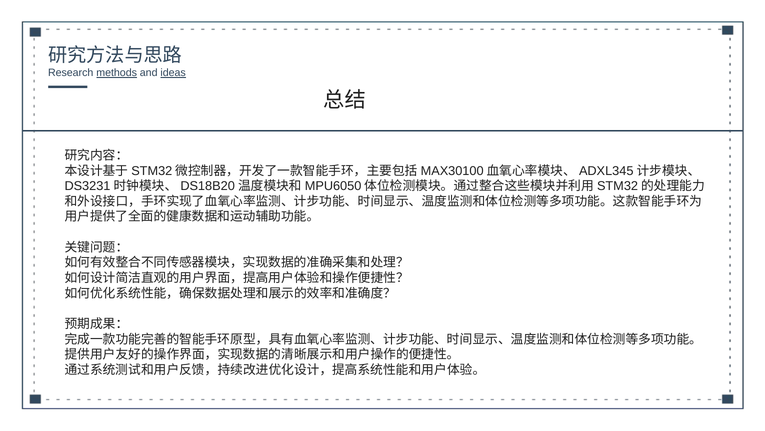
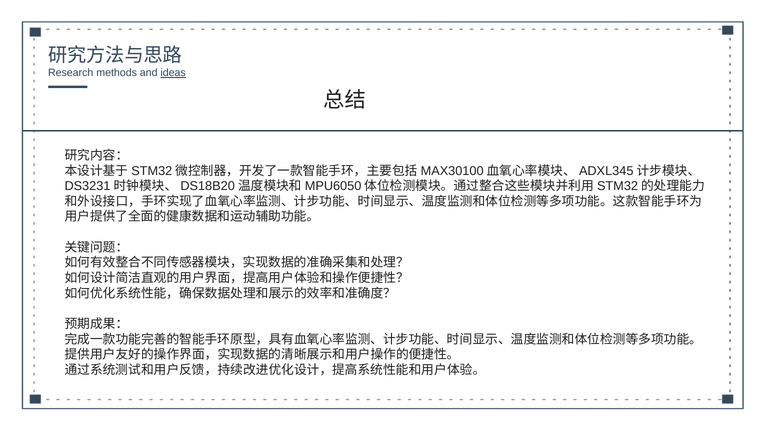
methods underline: present -> none (117, 73)
